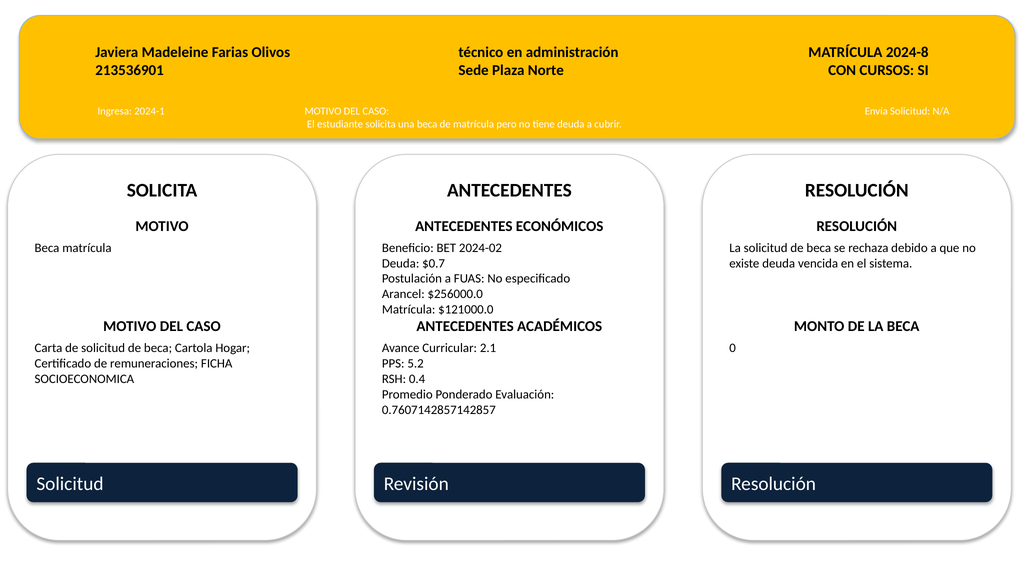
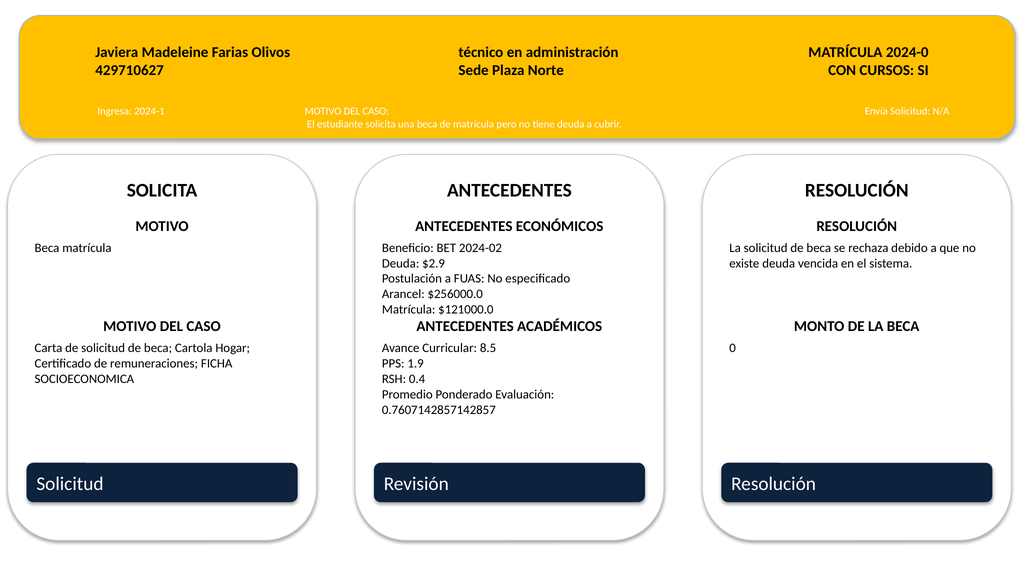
2024-8: 2024-8 -> 2024-0 (907, 52)
213536901: 213536901 -> 429710627 (130, 70)
$0.7: $0.7 -> $2.9 (434, 263)
2.1: 2.1 -> 8.5 (488, 348)
5.2: 5.2 -> 1.9 (416, 364)
